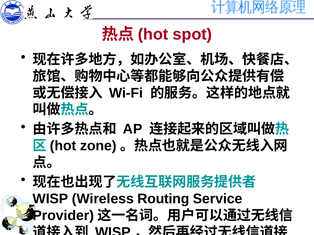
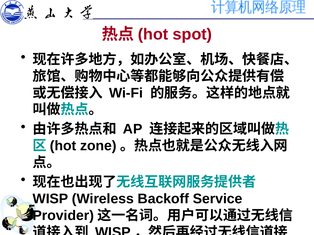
Routing: Routing -> Backoff (163, 199)
